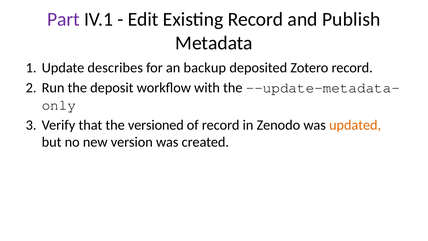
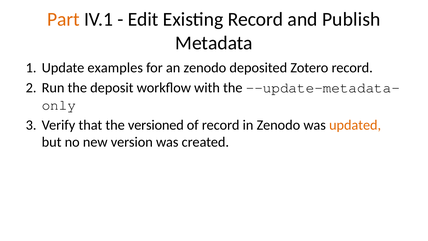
Part colour: purple -> orange (63, 19)
describes: describes -> examples (115, 68)
an backup: backup -> zenodo (205, 68)
